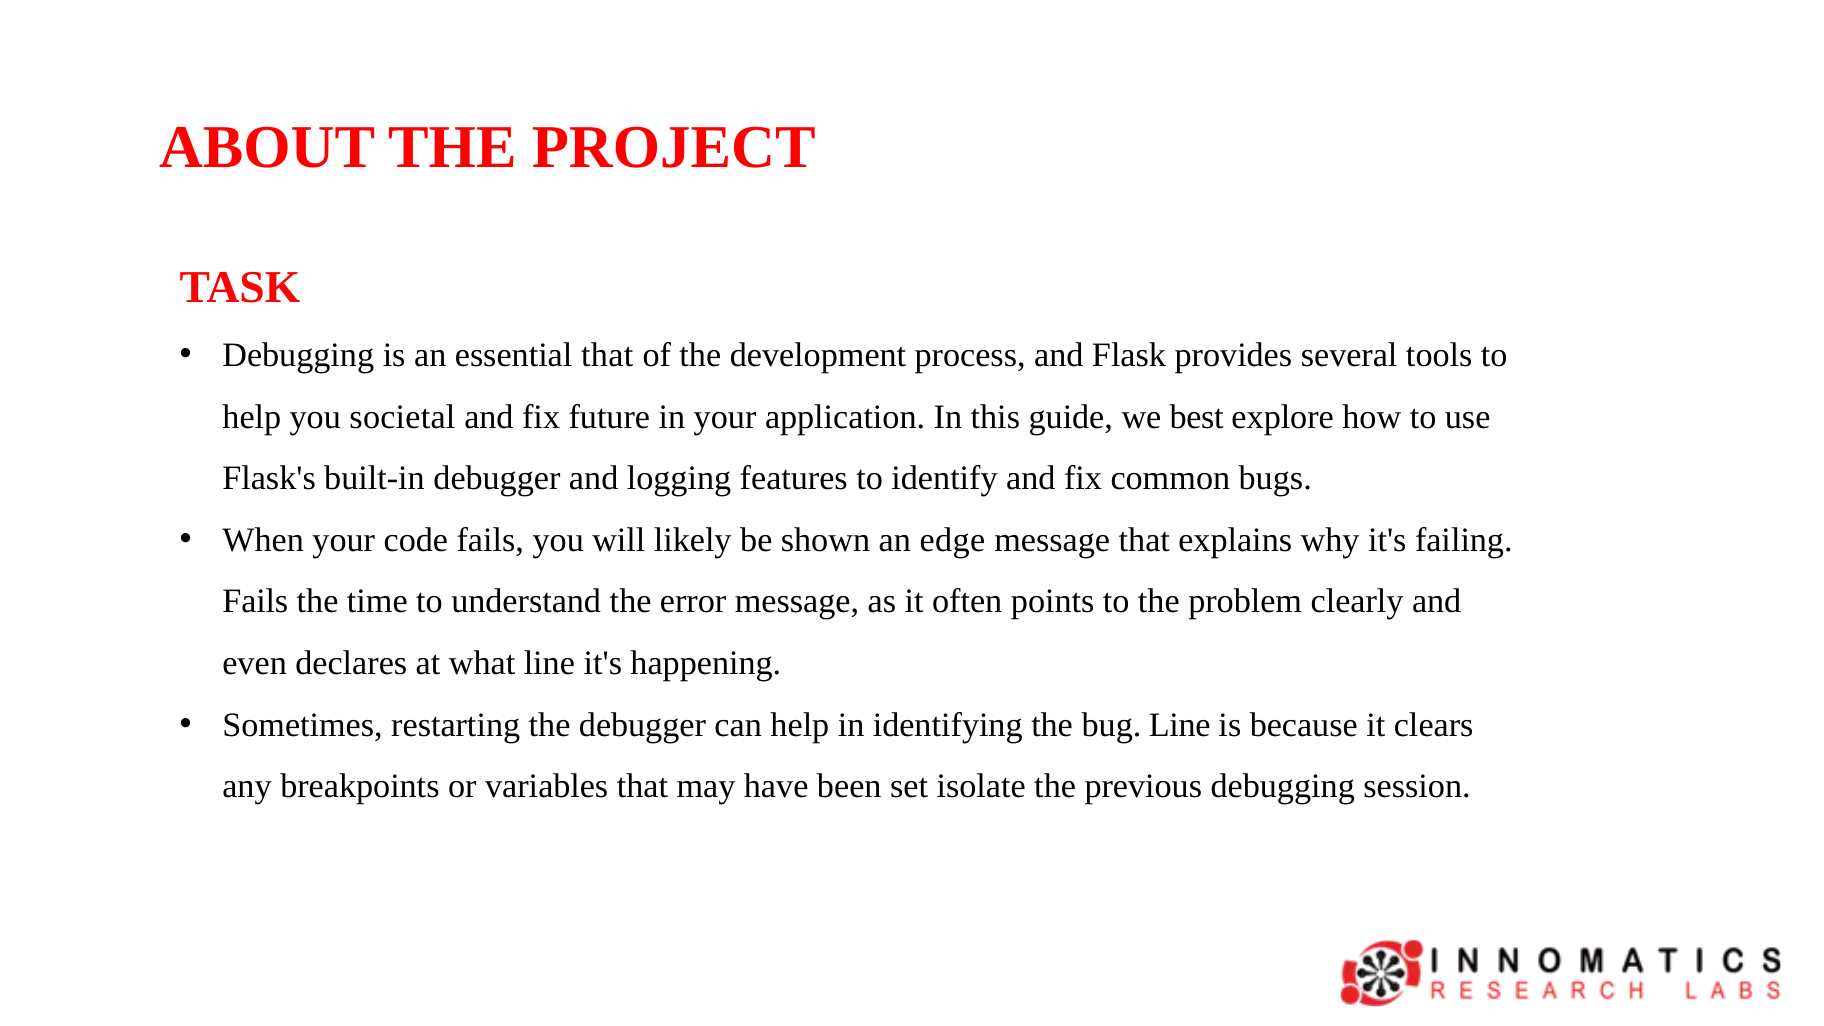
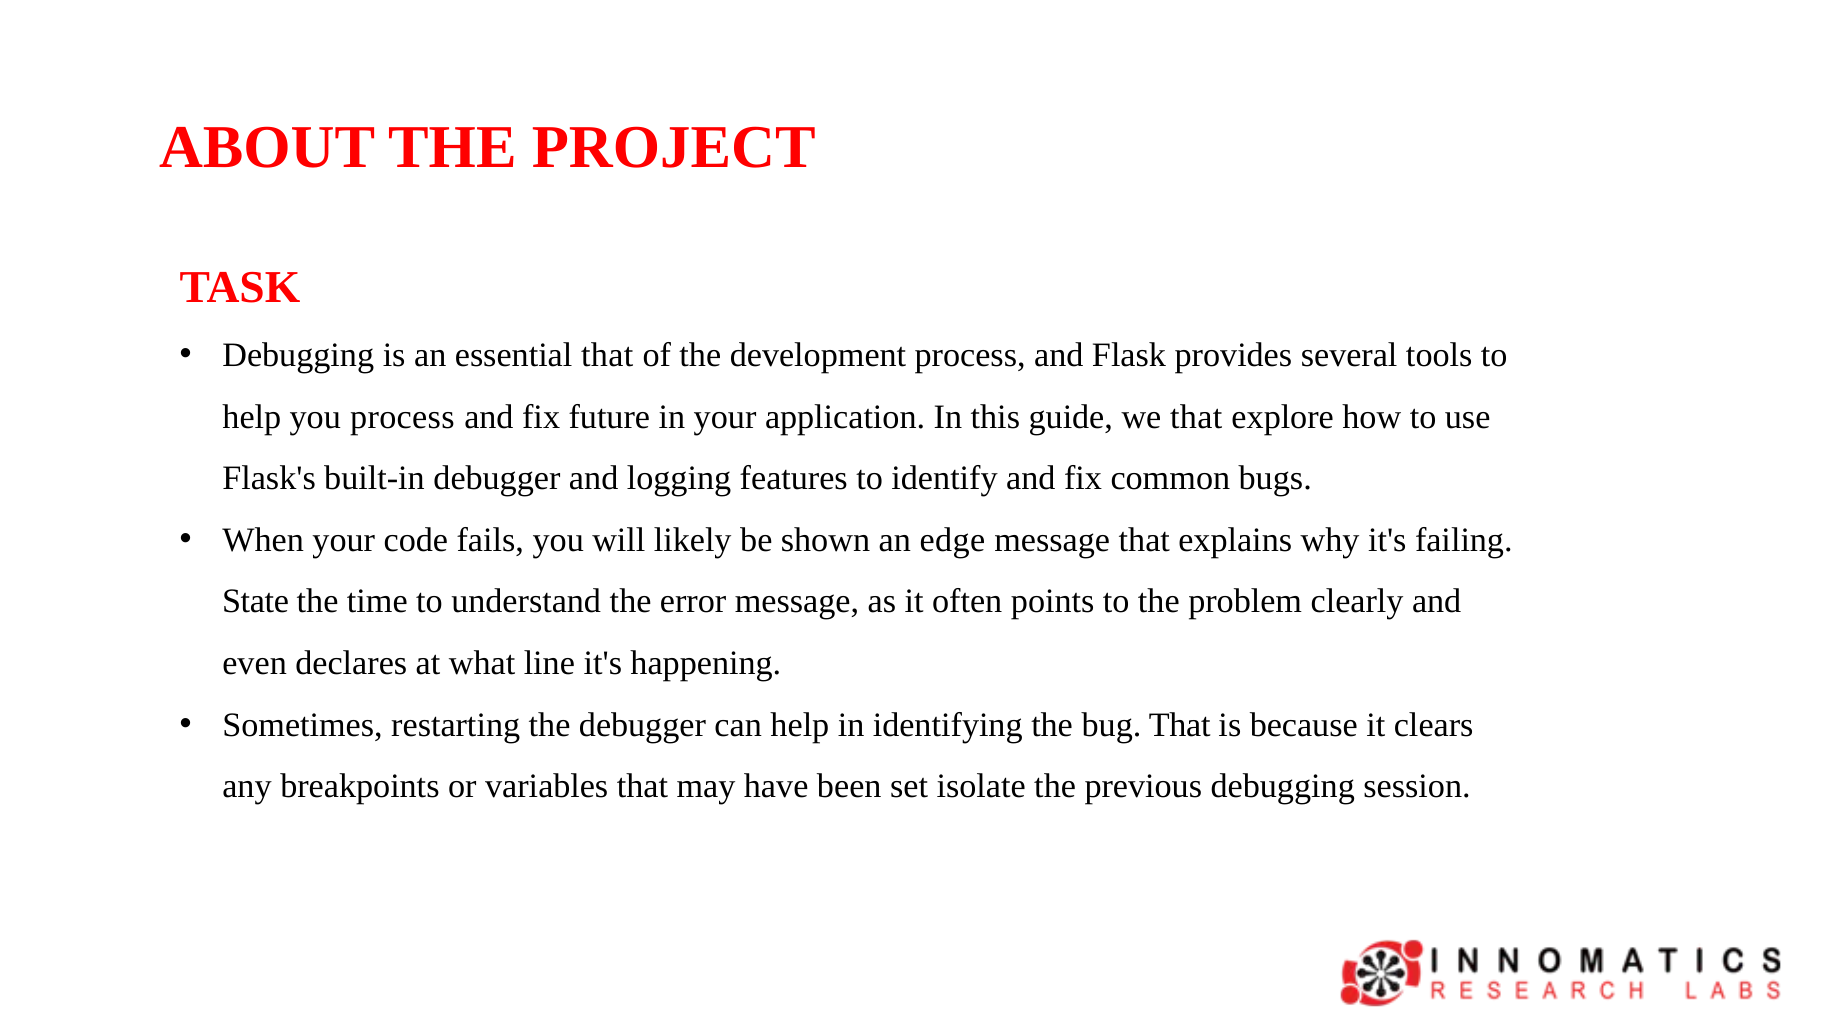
you societal: societal -> process (402, 417)
we best: best -> that (1196, 417)
Fails: Fails -> State (255, 602)
bug Line: Line -> That (1180, 725)
